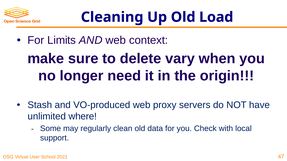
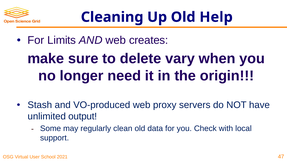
Load: Load -> Help (216, 17)
context: context -> creates (149, 40)
where: where -> output (83, 117)
